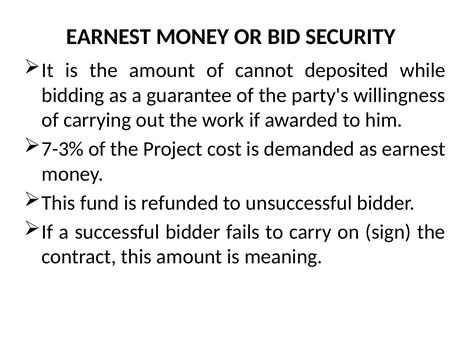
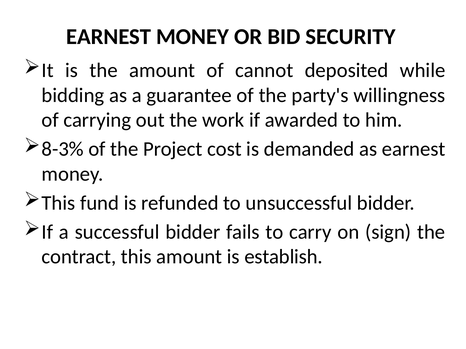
7-3%: 7-3% -> 8-3% (63, 149)
meaning: meaning -> establish (284, 257)
